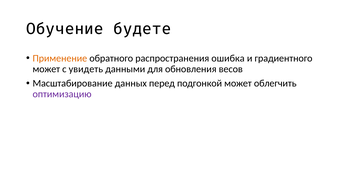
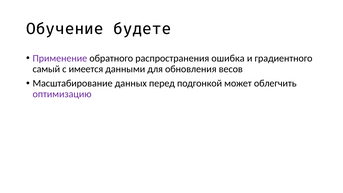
Применение colour: orange -> purple (60, 58)
может: может -> самый (46, 69)
увидеть: увидеть -> имеется (86, 69)
